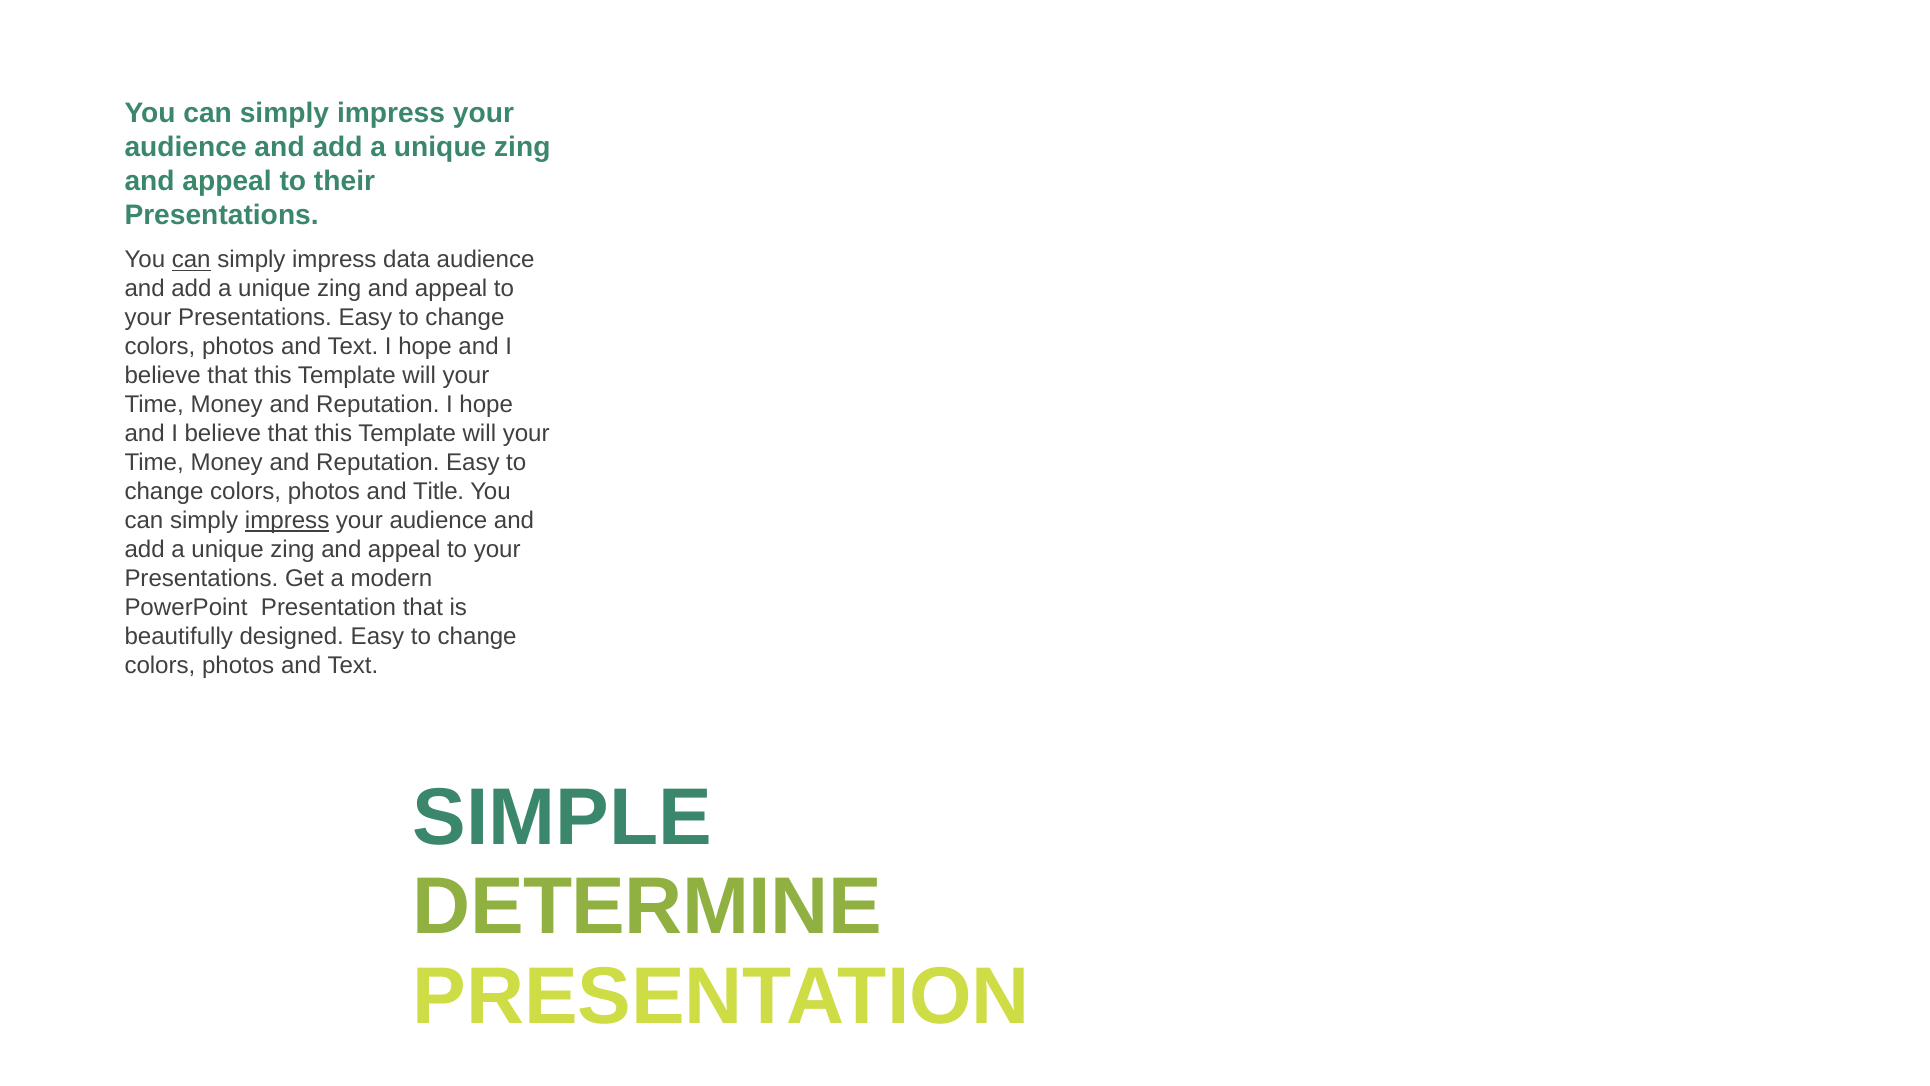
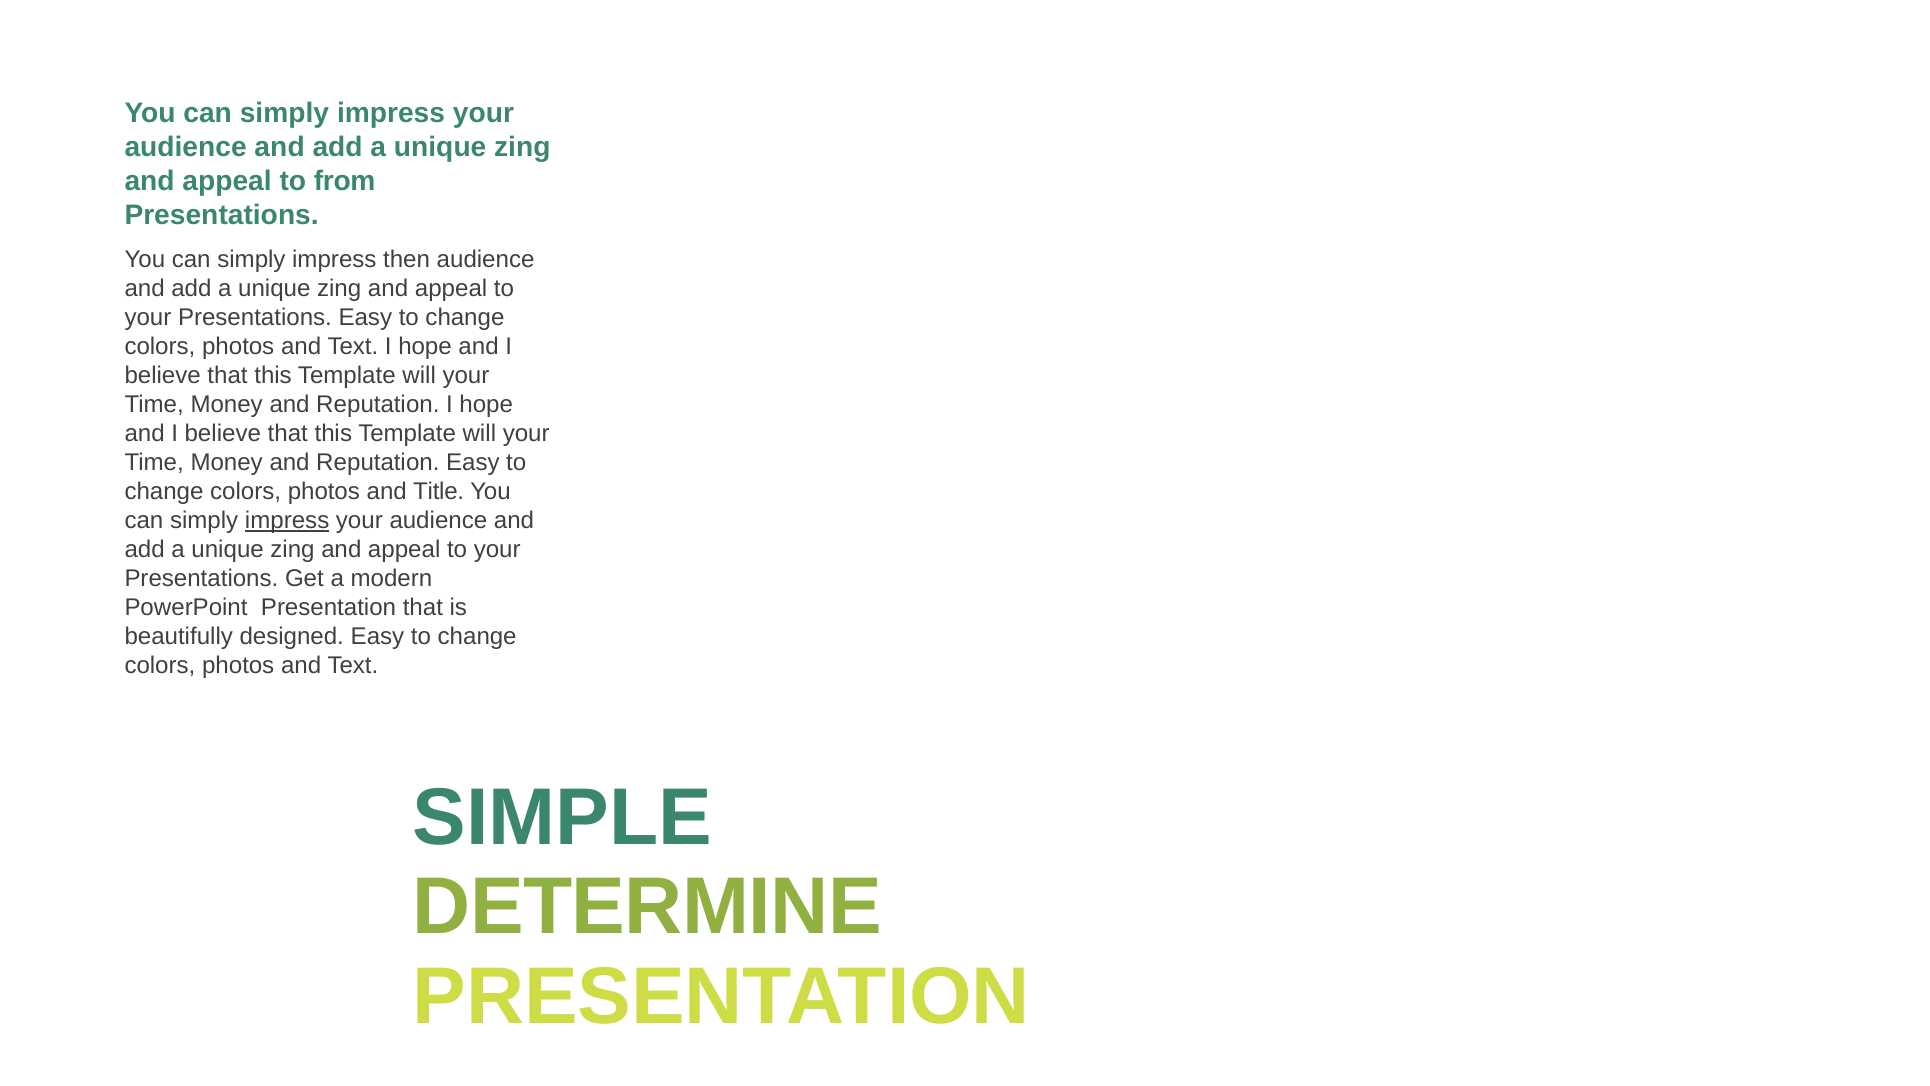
their: their -> from (345, 181)
can underline: present -> none (191, 260)
data: data -> then (407, 260)
